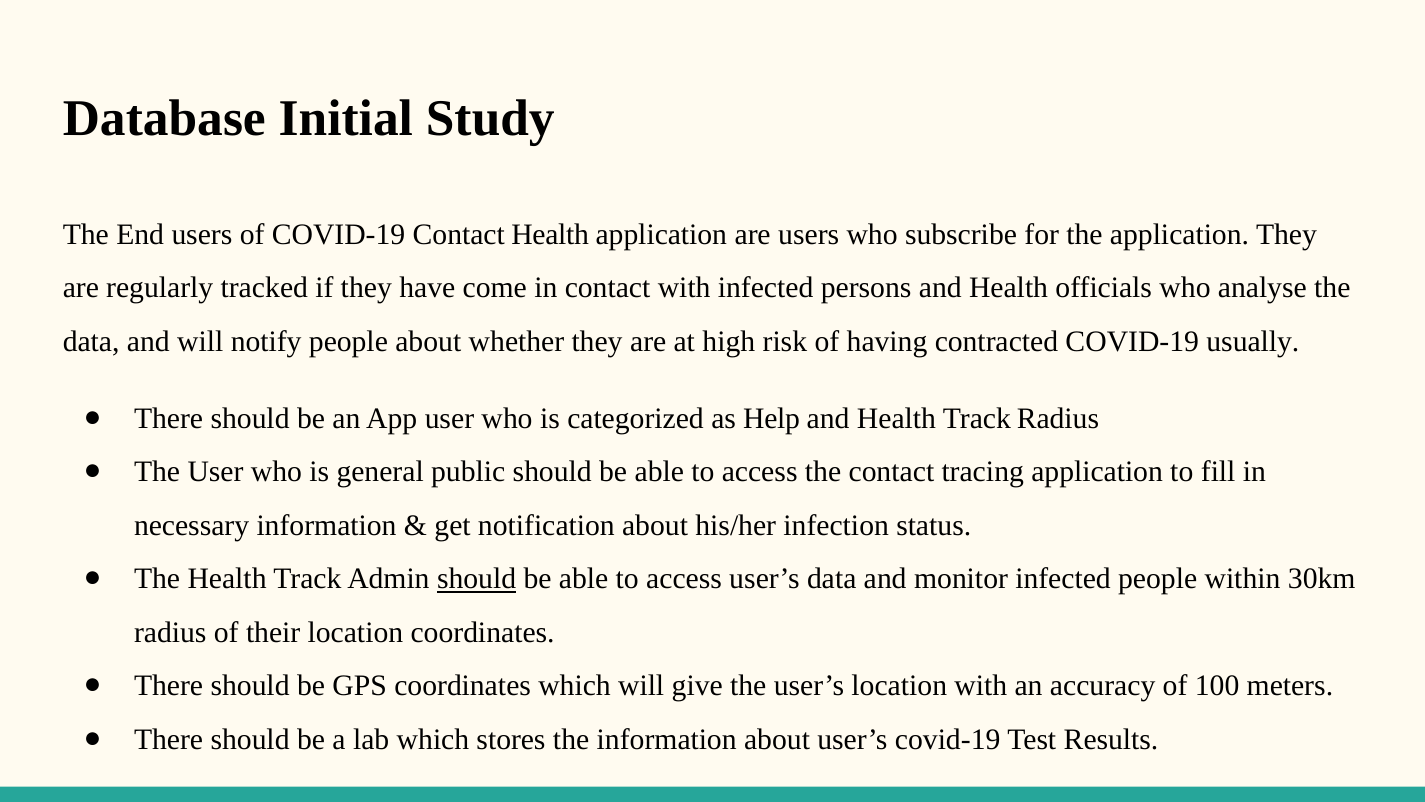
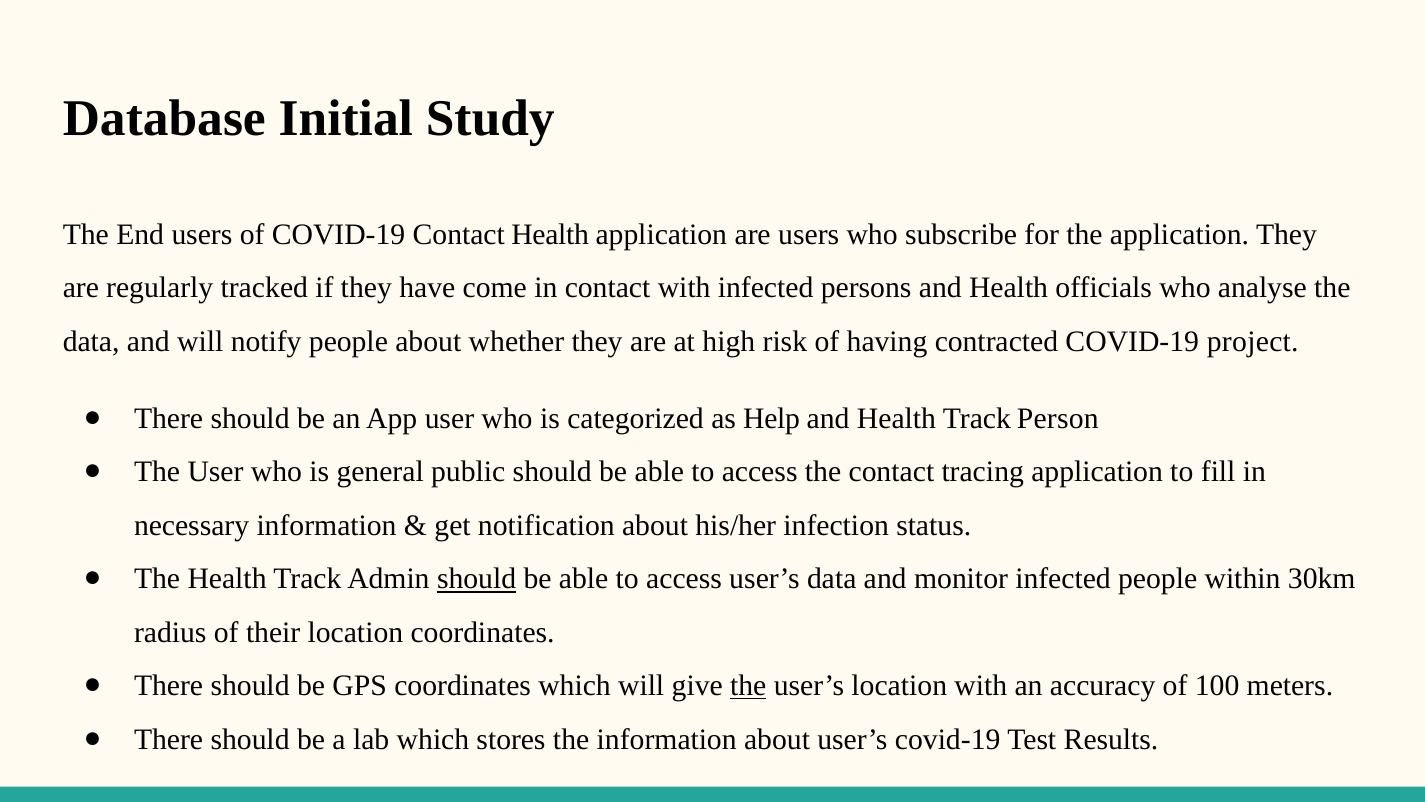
usually: usually -> project (1253, 341)
Track Radius: Radius -> Person (1058, 418)
the underline: none -> present (748, 685)
